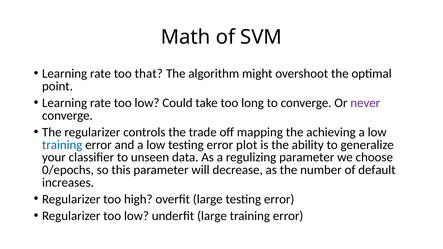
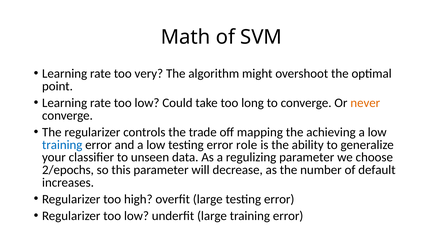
that: that -> very (149, 74)
never colour: purple -> orange (365, 103)
plot: plot -> role (247, 145)
0/epochs: 0/epochs -> 2/epochs (68, 170)
